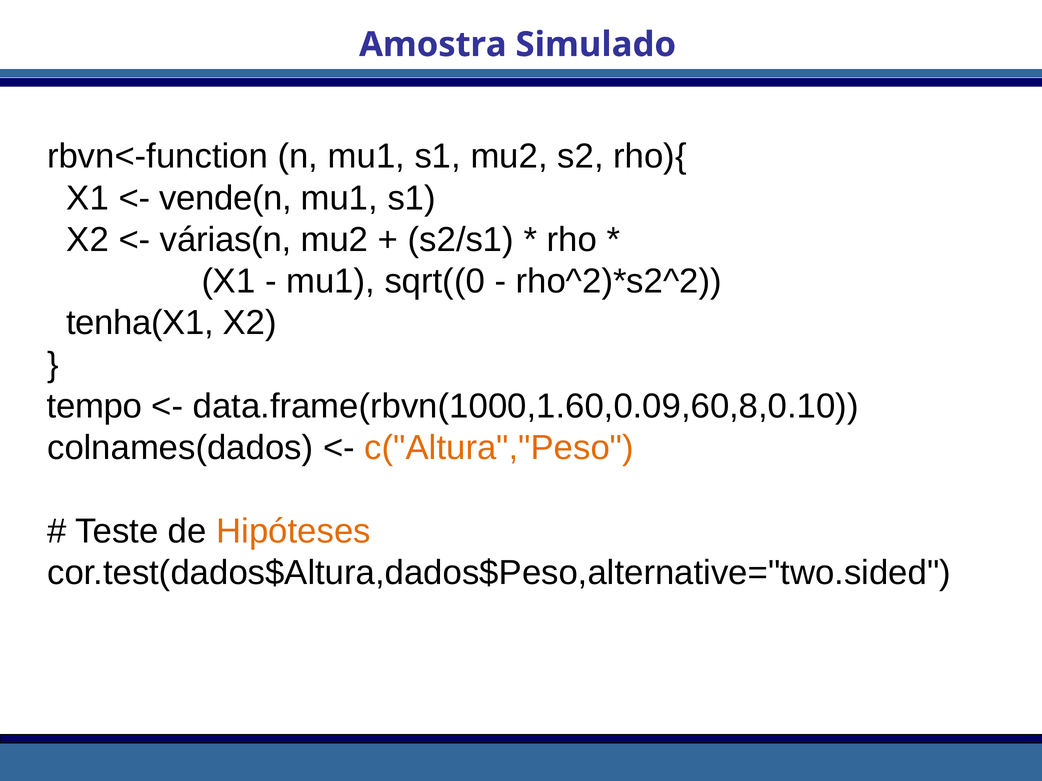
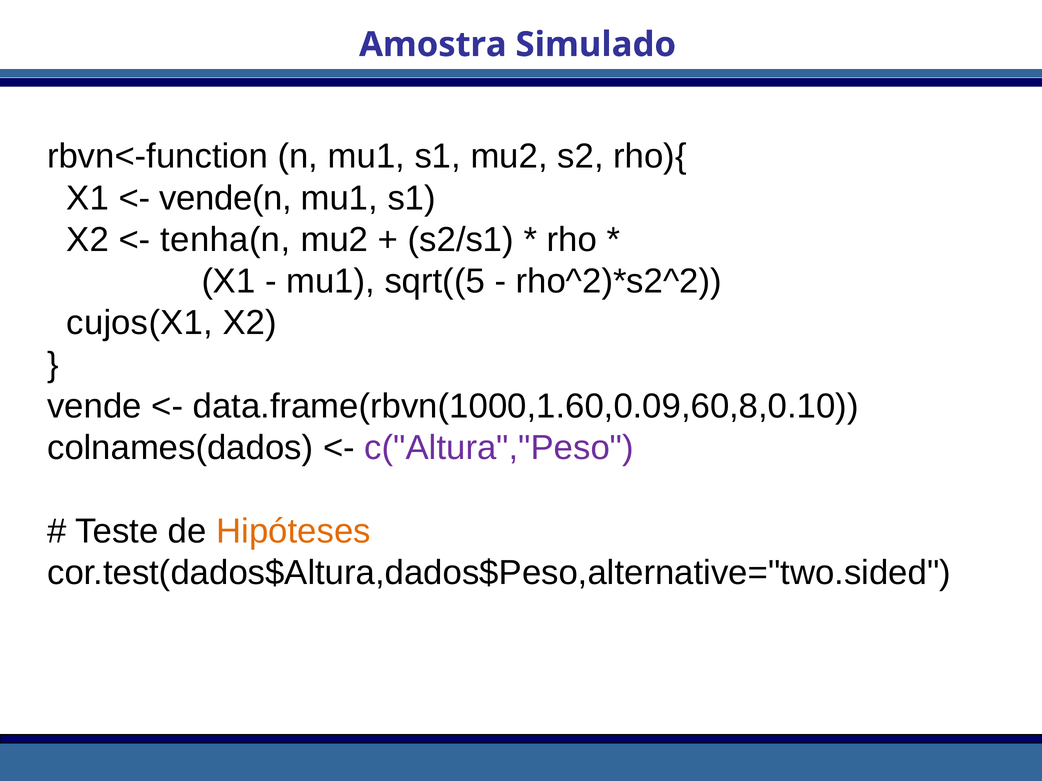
várias(n: várias(n -> tenha(n (225, 240)
sqrt((0: sqrt((0 -> sqrt((5 (435, 282)
tenha(X1: tenha(X1 -> cujos(X1 (140, 323)
tempo: tempo -> vende (94, 407)
c("Altura","Peso colour: orange -> purple (499, 448)
